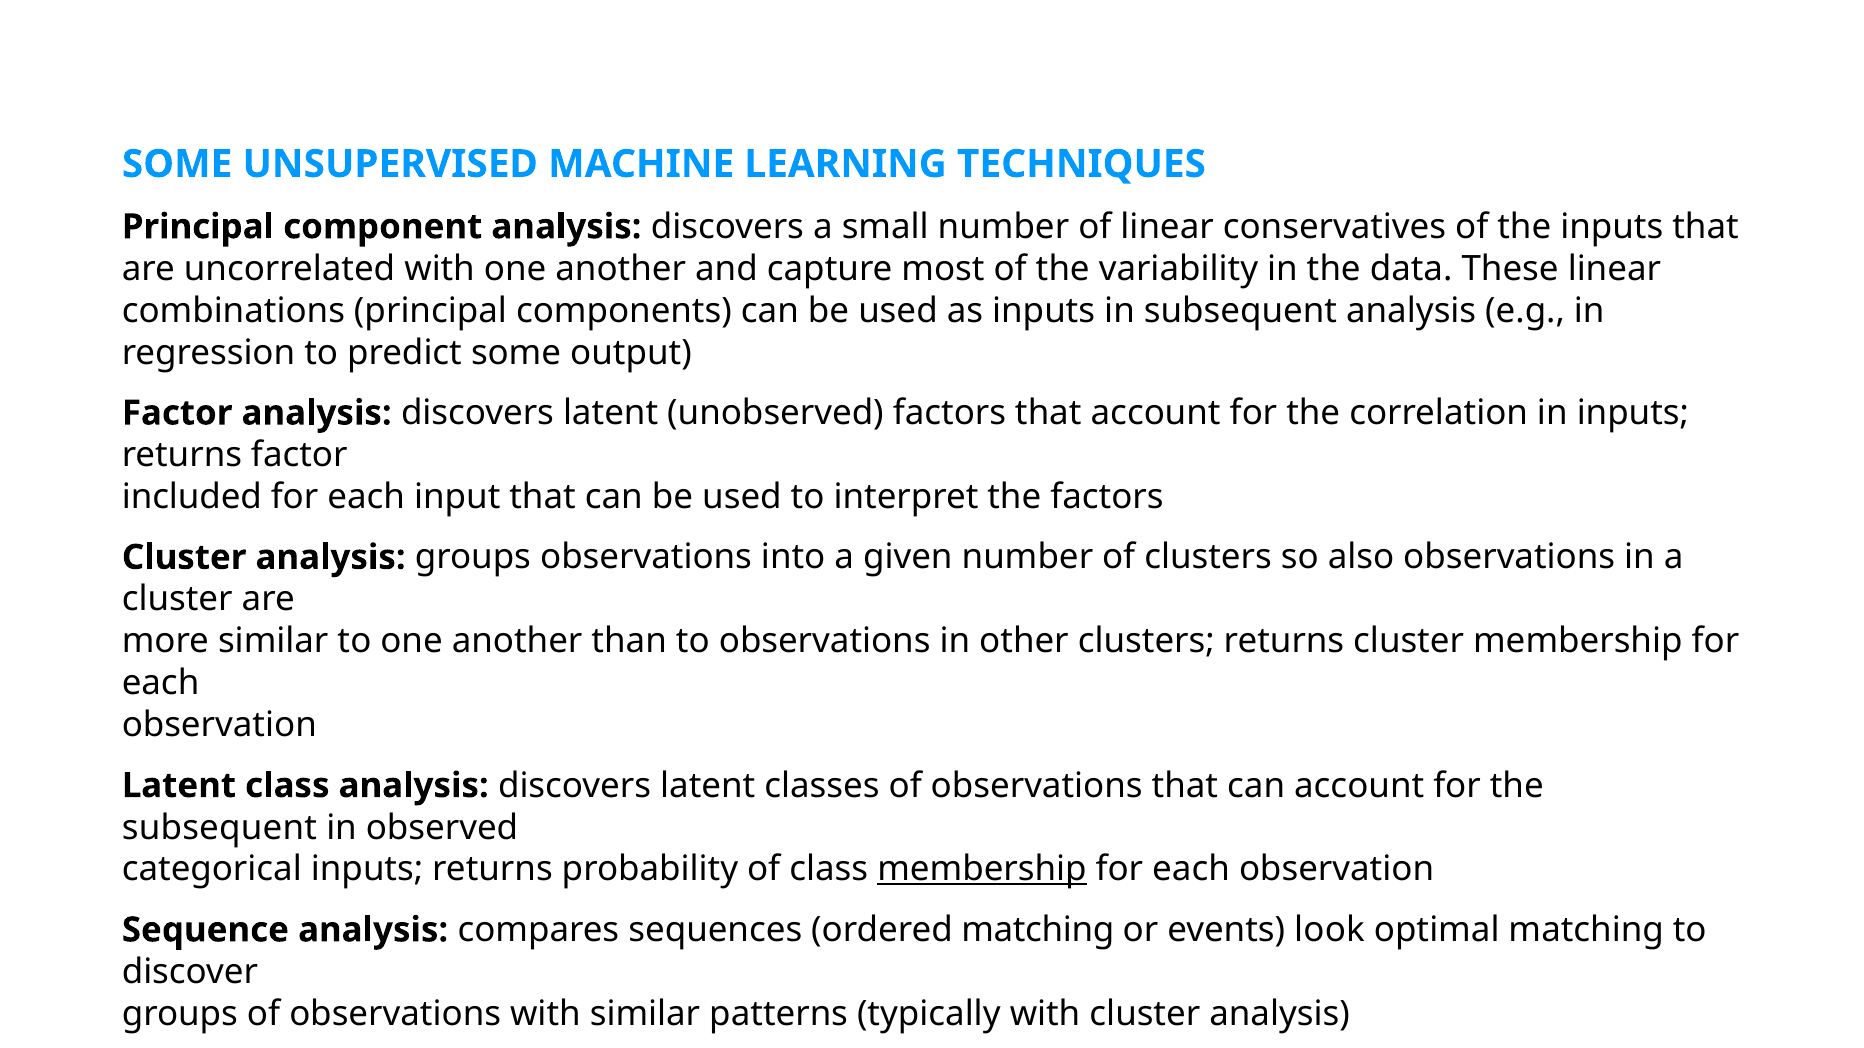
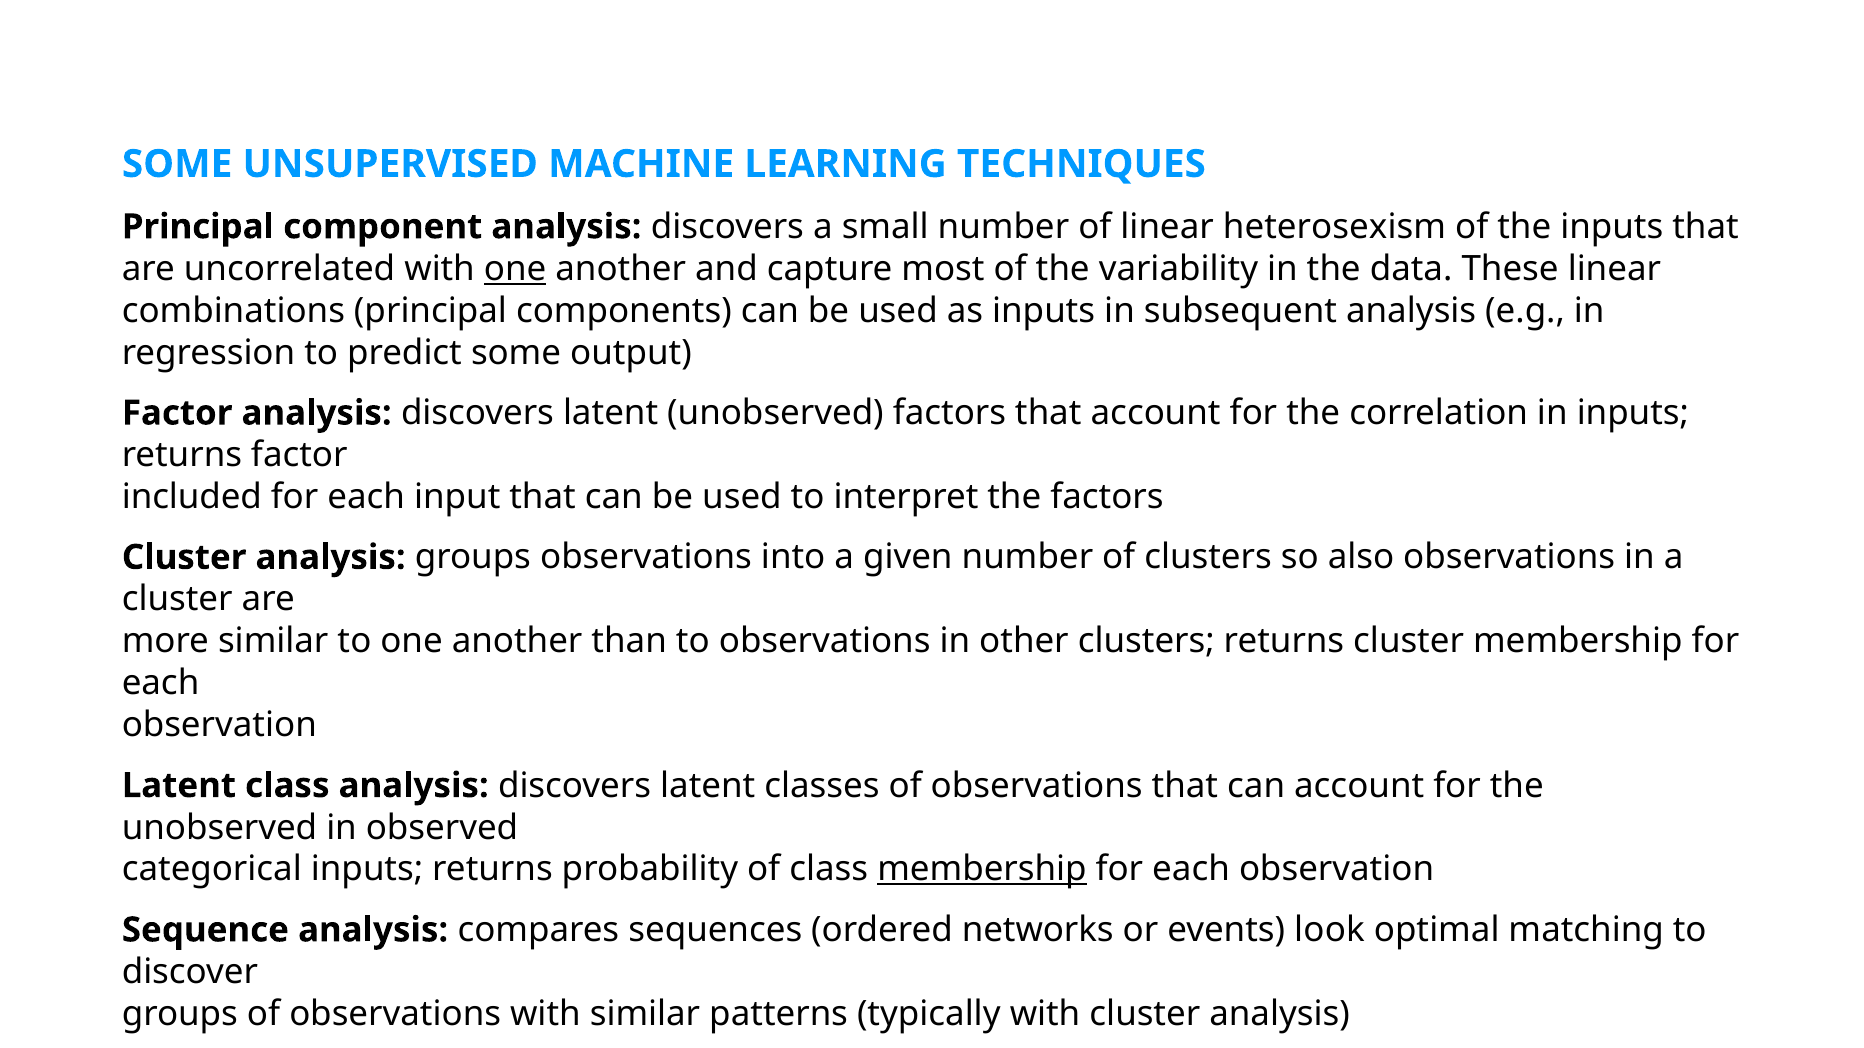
conservatives: conservatives -> heterosexism (1334, 227)
one underline: none -> present (515, 269)
subsequent: subsequent -> unobserved (220, 828)
ordered matching: matching -> networks (1038, 930)
